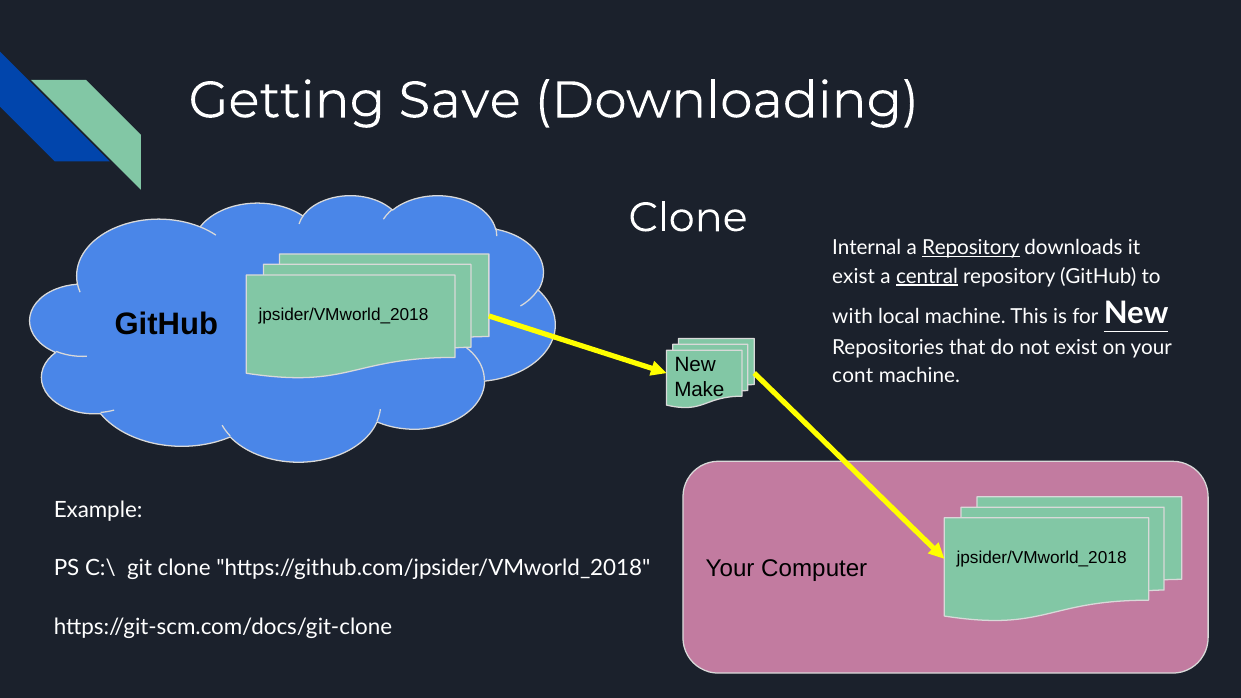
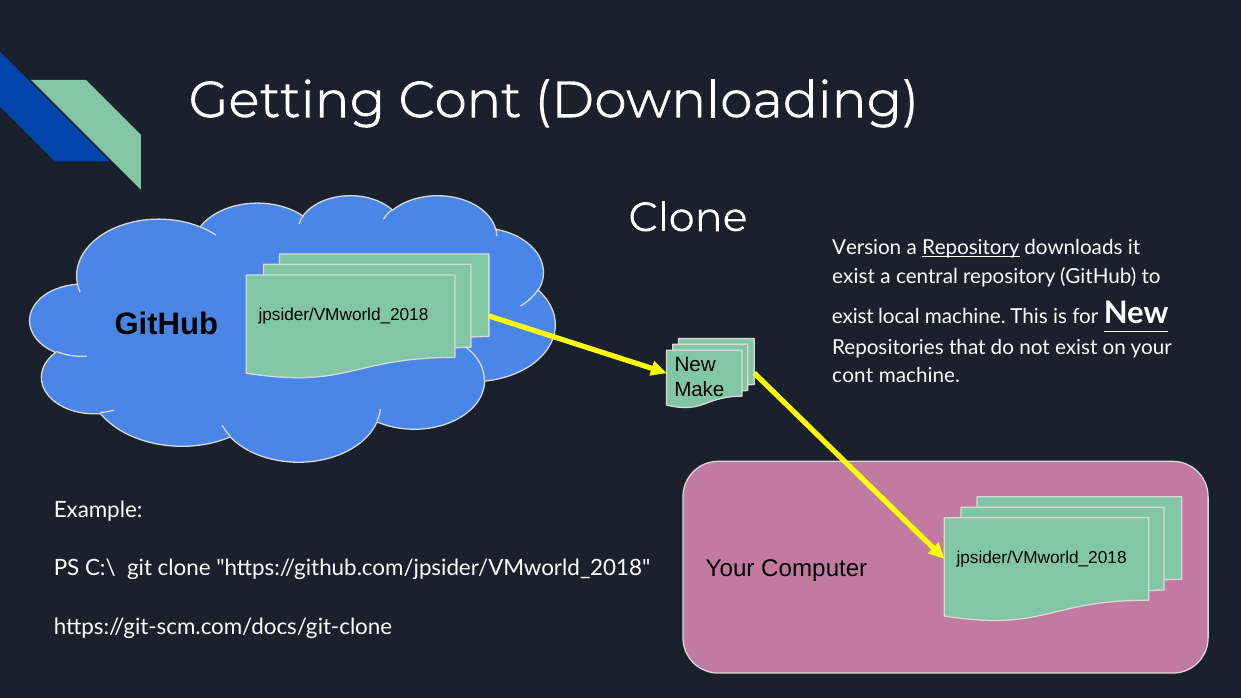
Getting Save: Save -> Cont (460, 100)
Internal: Internal -> Version (867, 248)
central underline: present -> none (927, 276)
with: with -> exist (853, 317)
